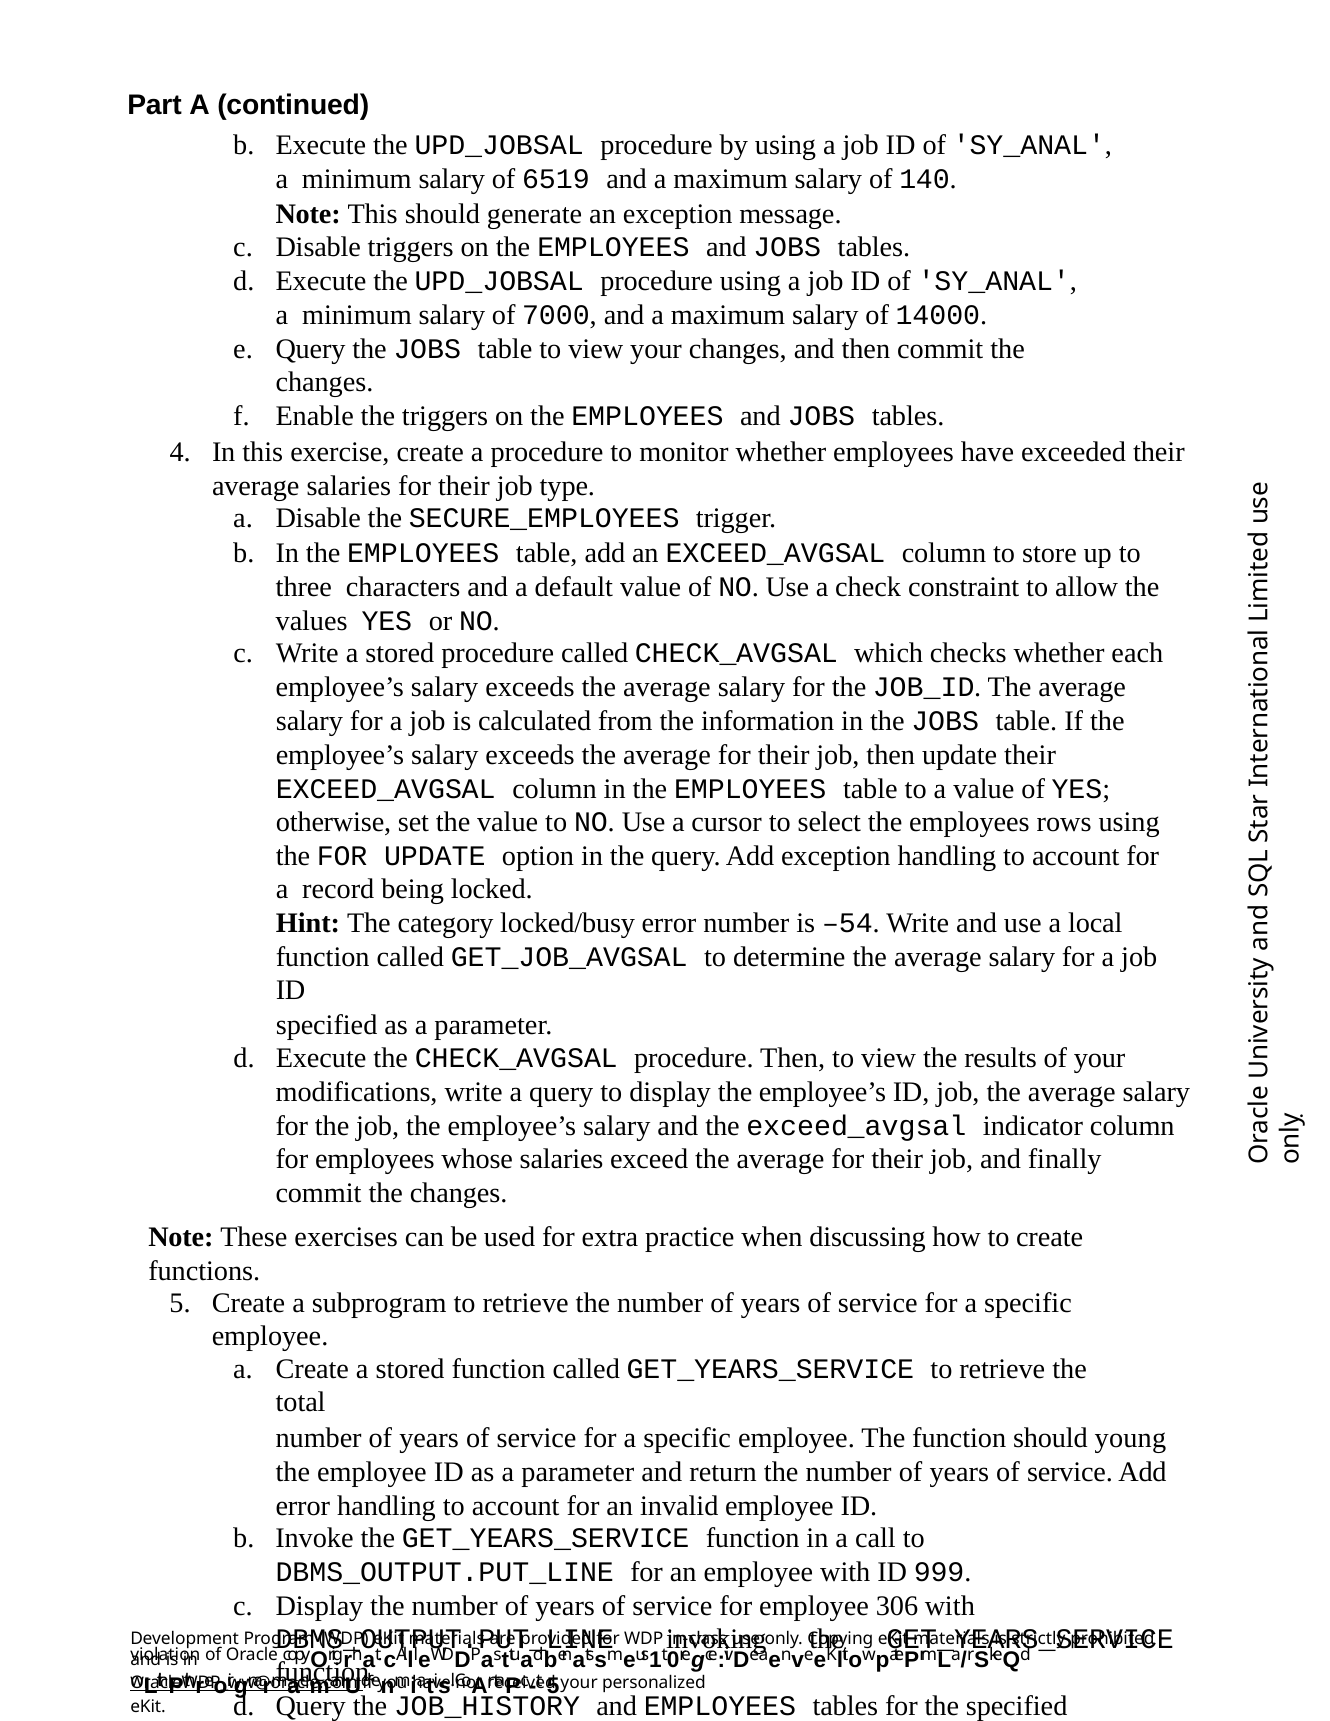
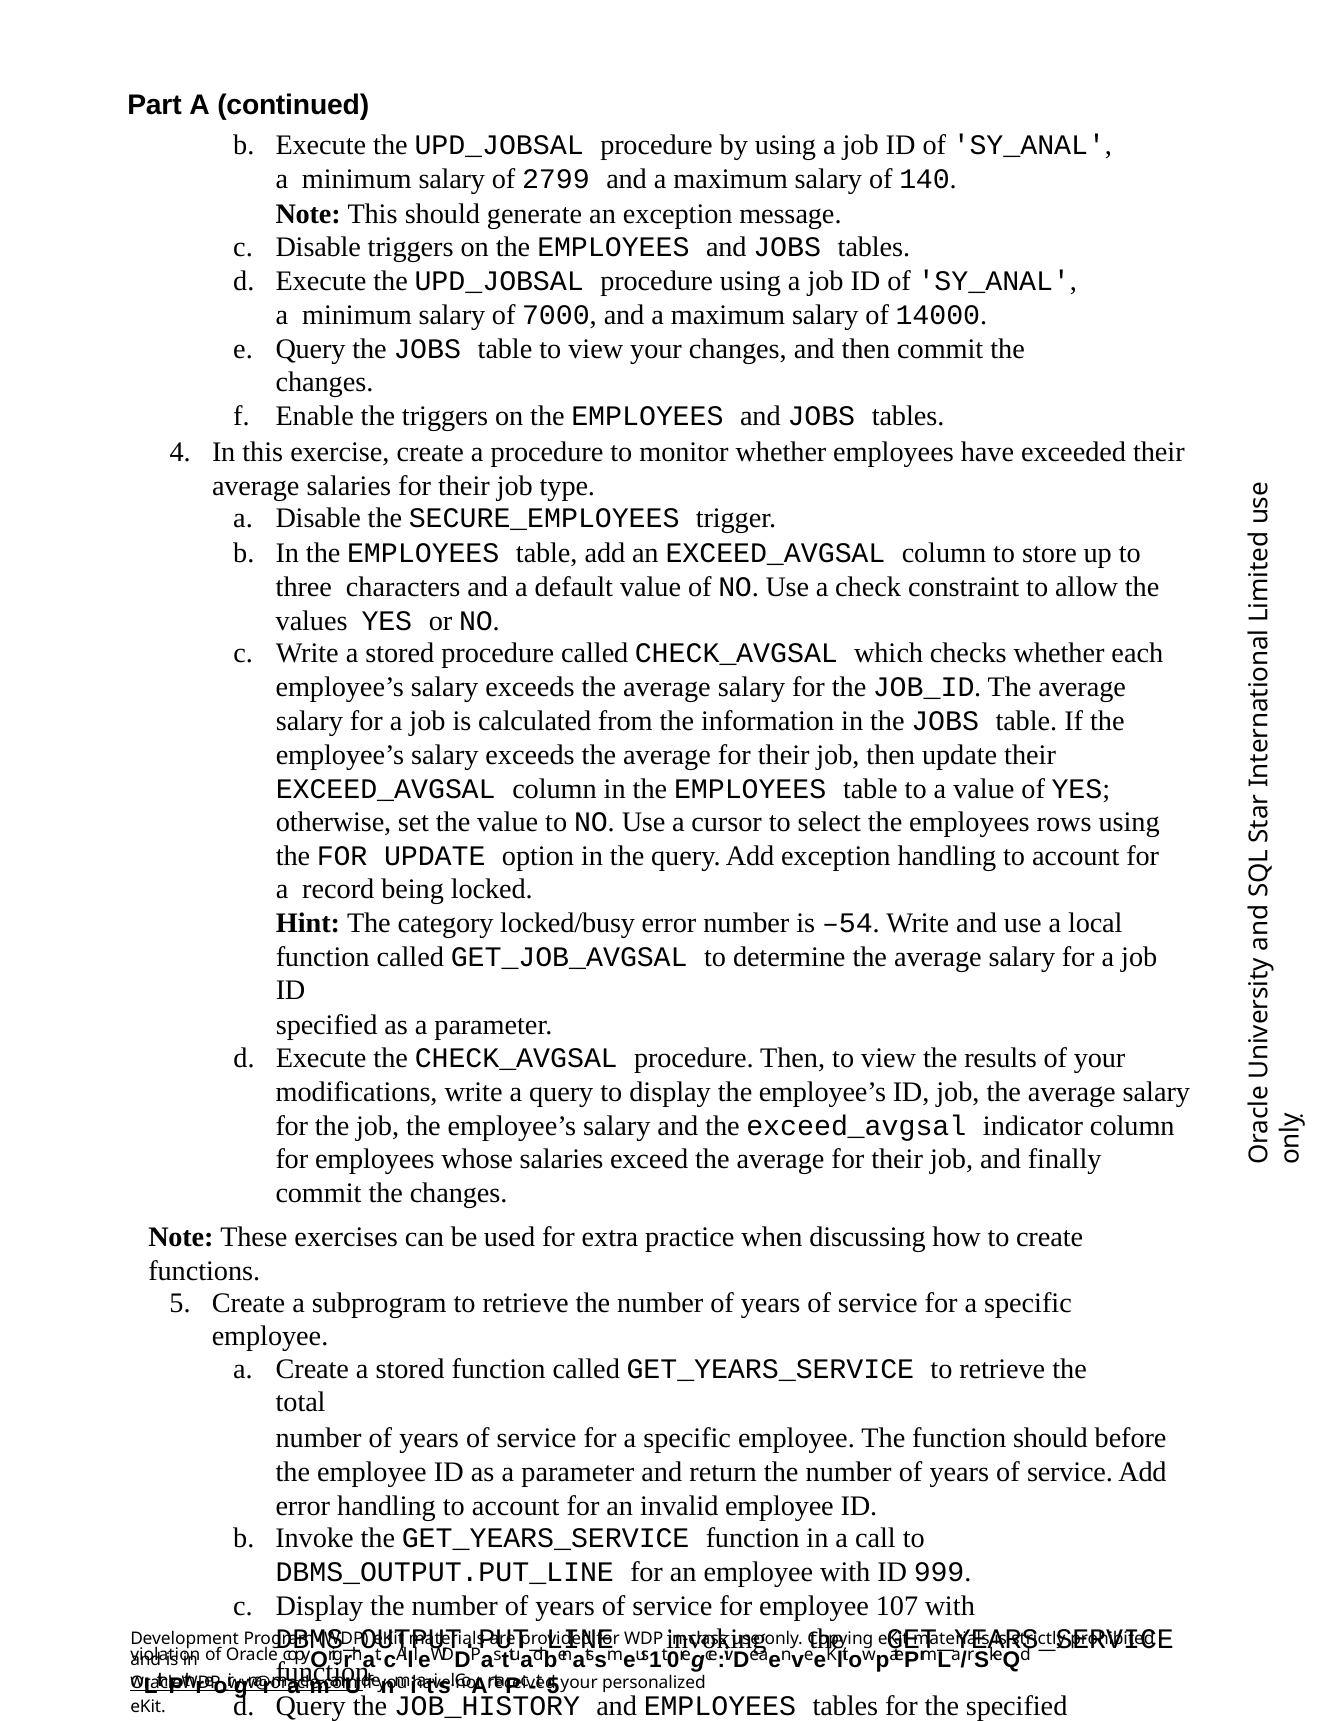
6519: 6519 -> 2799 (556, 180)
young: young -> before (1131, 1438)
306: 306 -> 107 (897, 1607)
